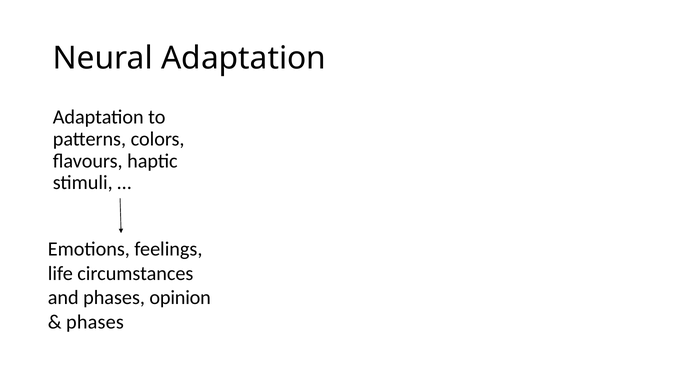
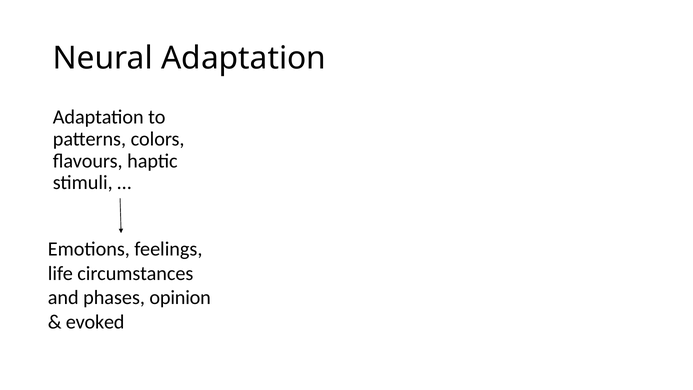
phases: phases -> evoked (95, 322)
